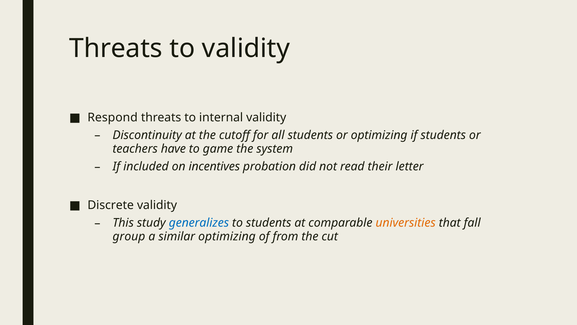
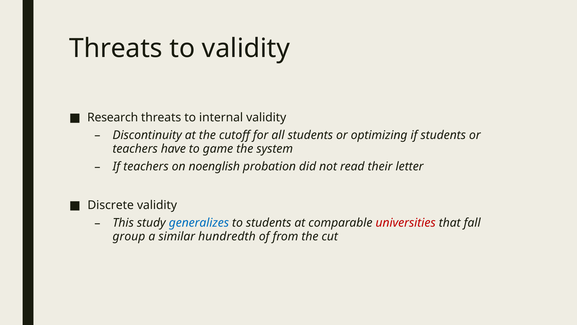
Respond: Respond -> Research (113, 117)
If included: included -> teachers (146, 166)
incentives: incentives -> noenglish (214, 166)
universities colour: orange -> red (406, 223)
similar optimizing: optimizing -> hundredth (227, 236)
